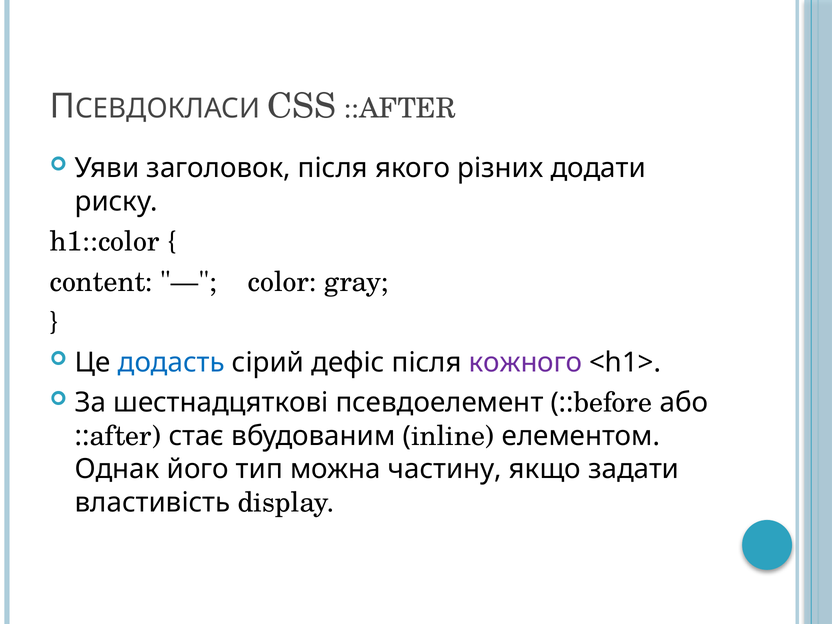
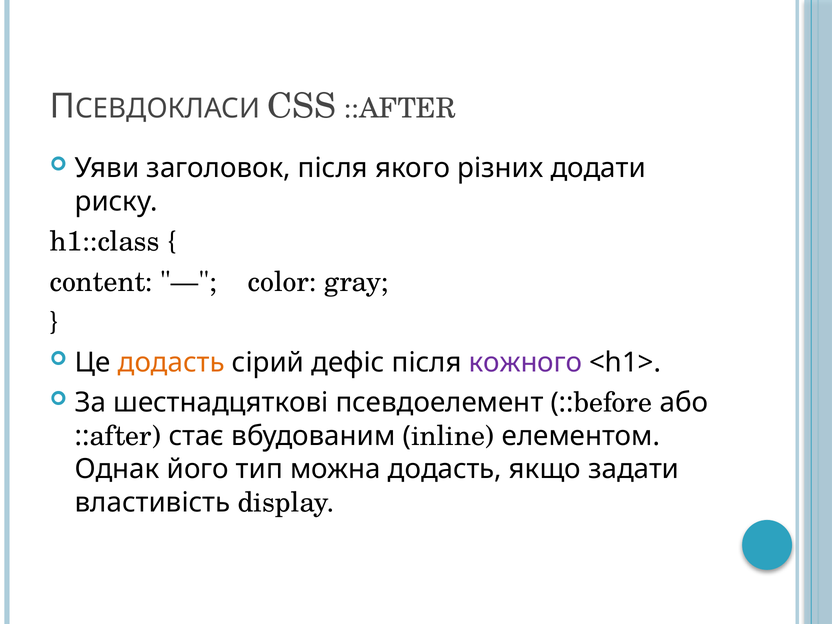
h1::color: h1::color -> h1::class (105, 242)
додасть colour: blue -> orange (171, 362)
можна частину: частину -> додасть (445, 469)
